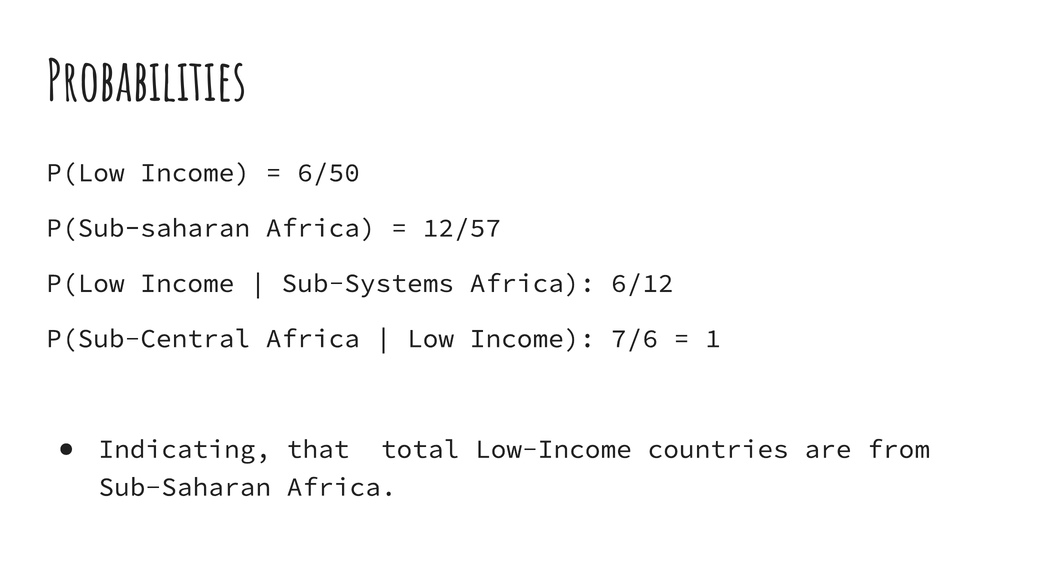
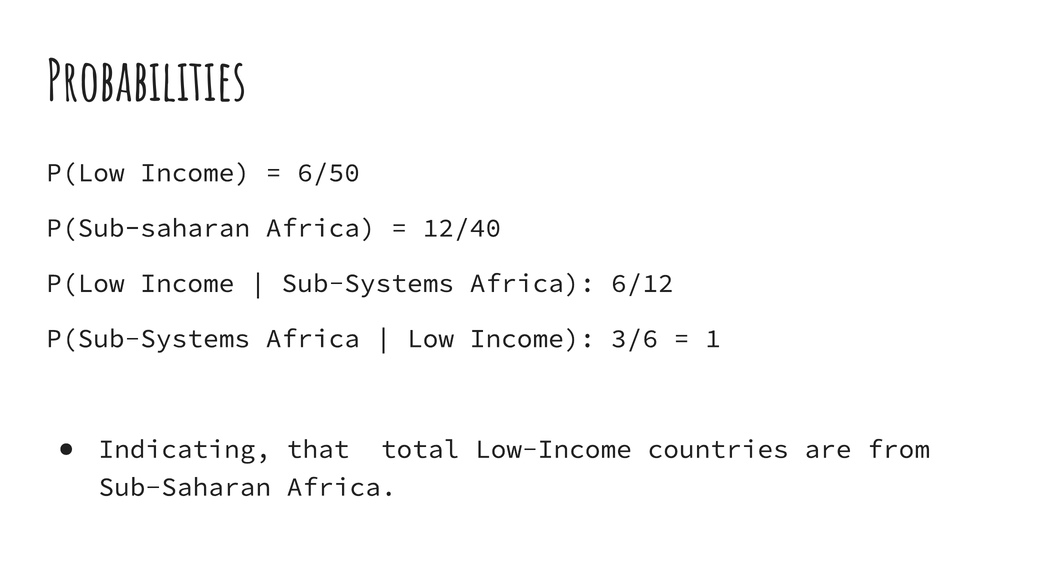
12/57: 12/57 -> 12/40 (462, 228)
P(Sub-Central: P(Sub-Central -> P(Sub-Systems (148, 339)
7/6: 7/6 -> 3/6 (634, 339)
